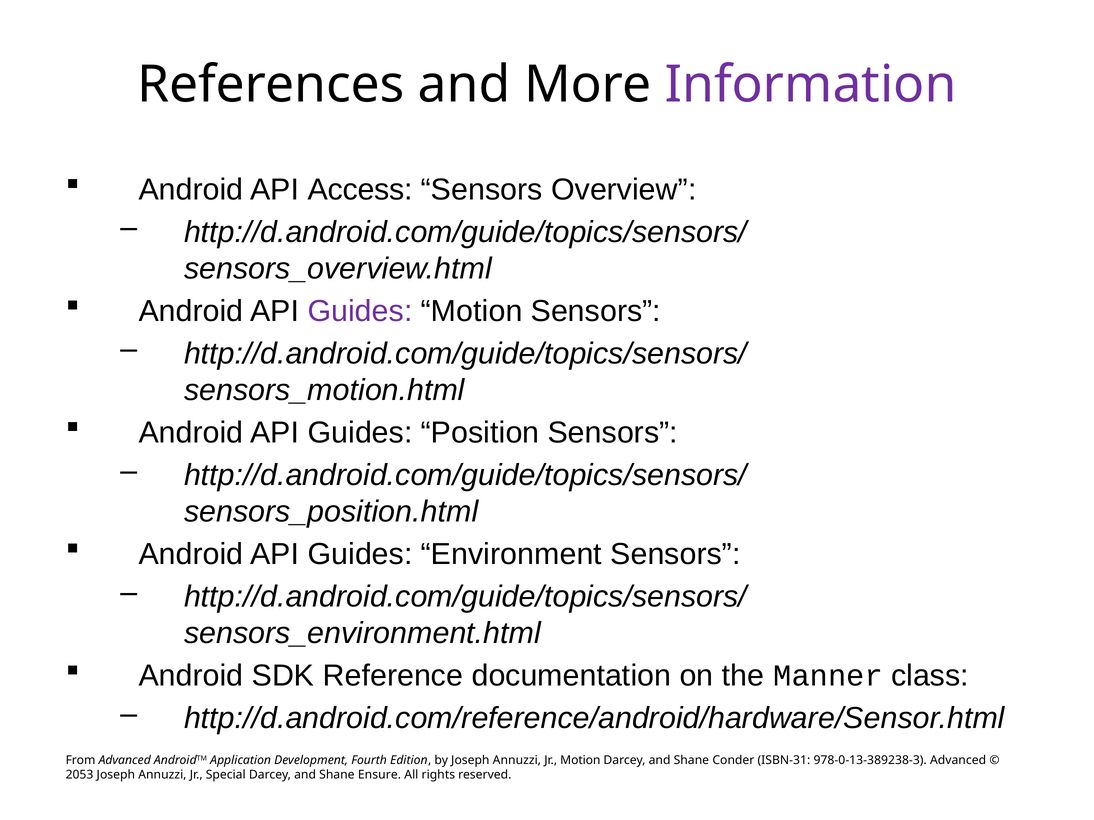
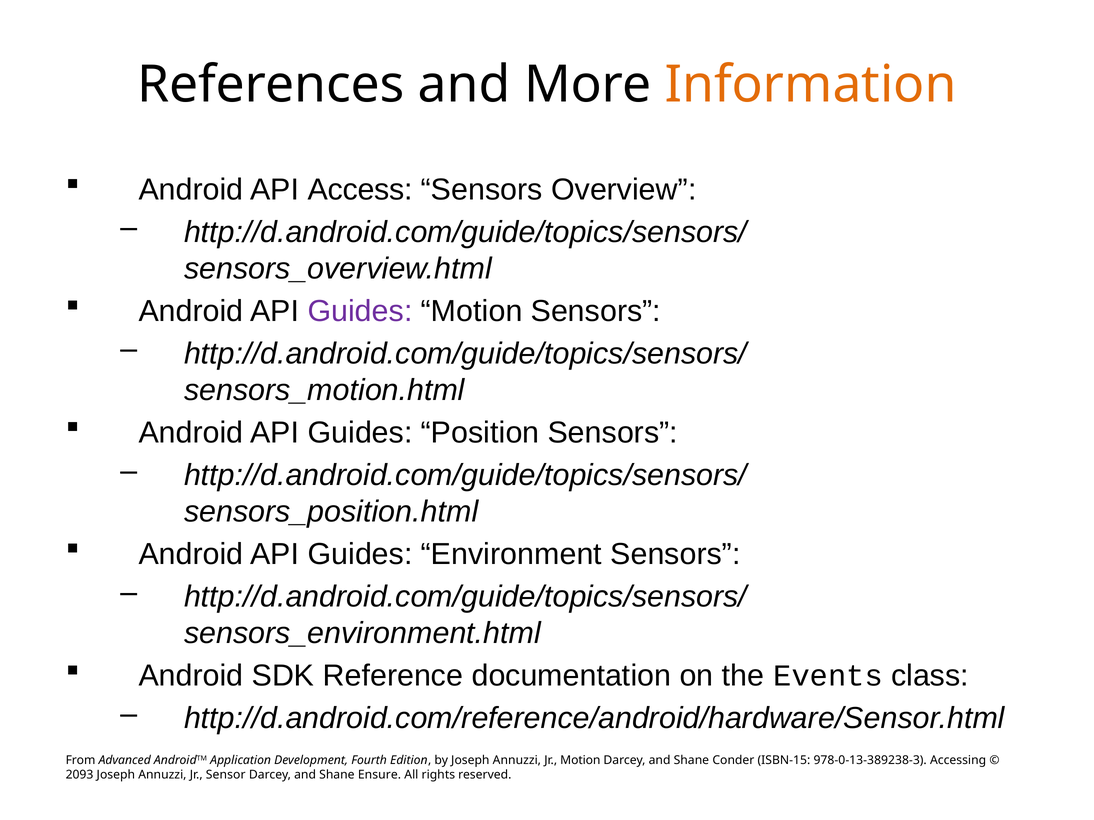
Information colour: purple -> orange (811, 85)
Manner: Manner -> Events (828, 676)
ISBN-31: ISBN-31 -> ISBN-15 (784, 761)
978-0-13-389238-3 Advanced: Advanced -> Accessing (958, 761)
2053: 2053 -> 2093 (80, 775)
Special: Special -> Sensor (226, 775)
